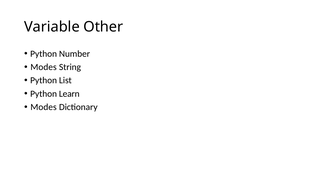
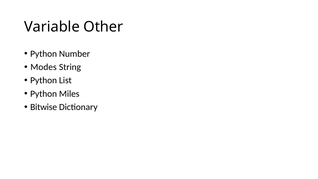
Learn: Learn -> Miles (69, 94)
Modes: Modes -> Bitwise (44, 107)
